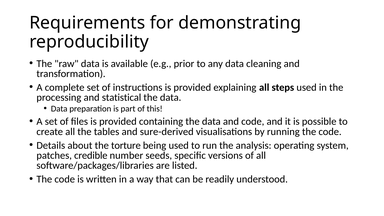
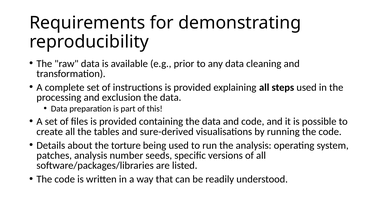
statistical: statistical -> exclusion (122, 97)
patches credible: credible -> analysis (91, 155)
